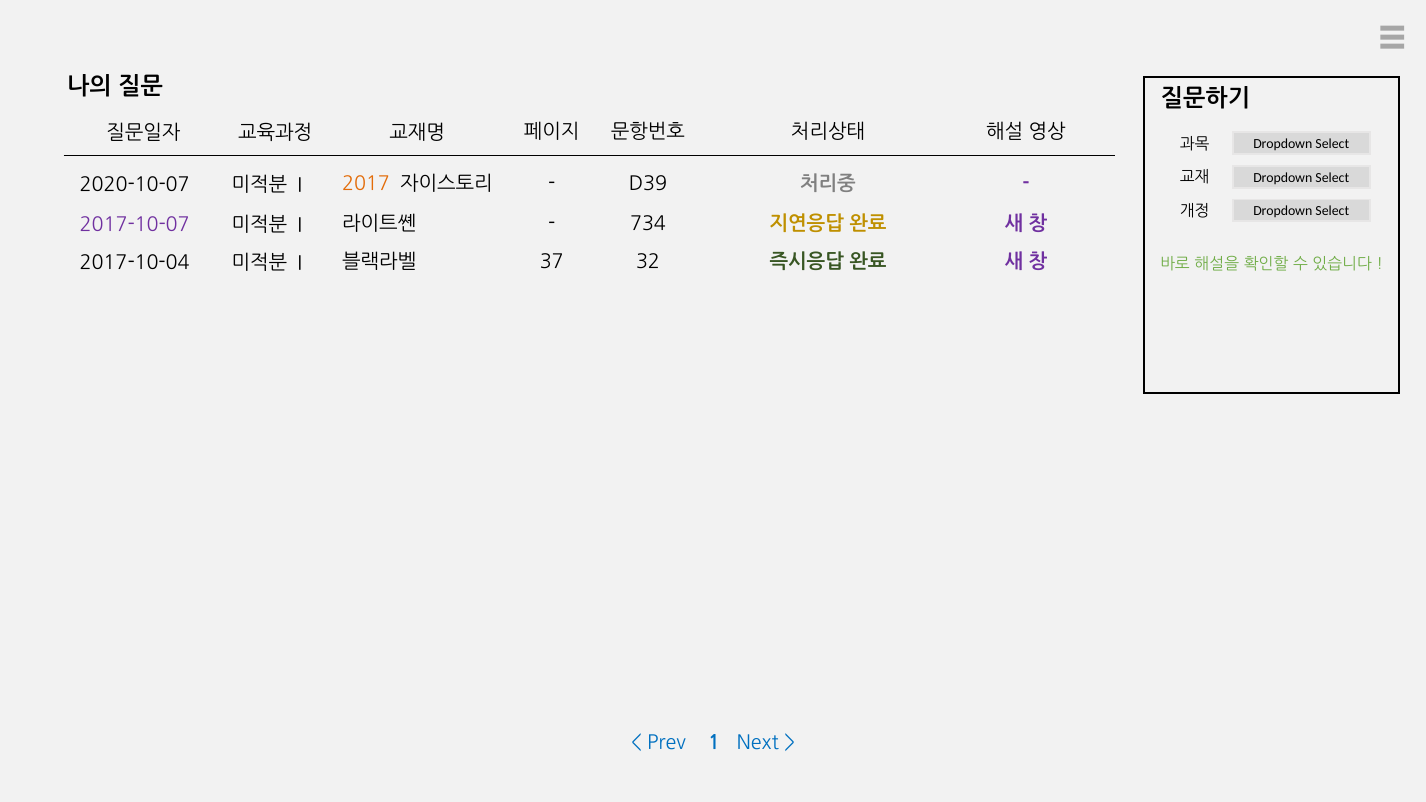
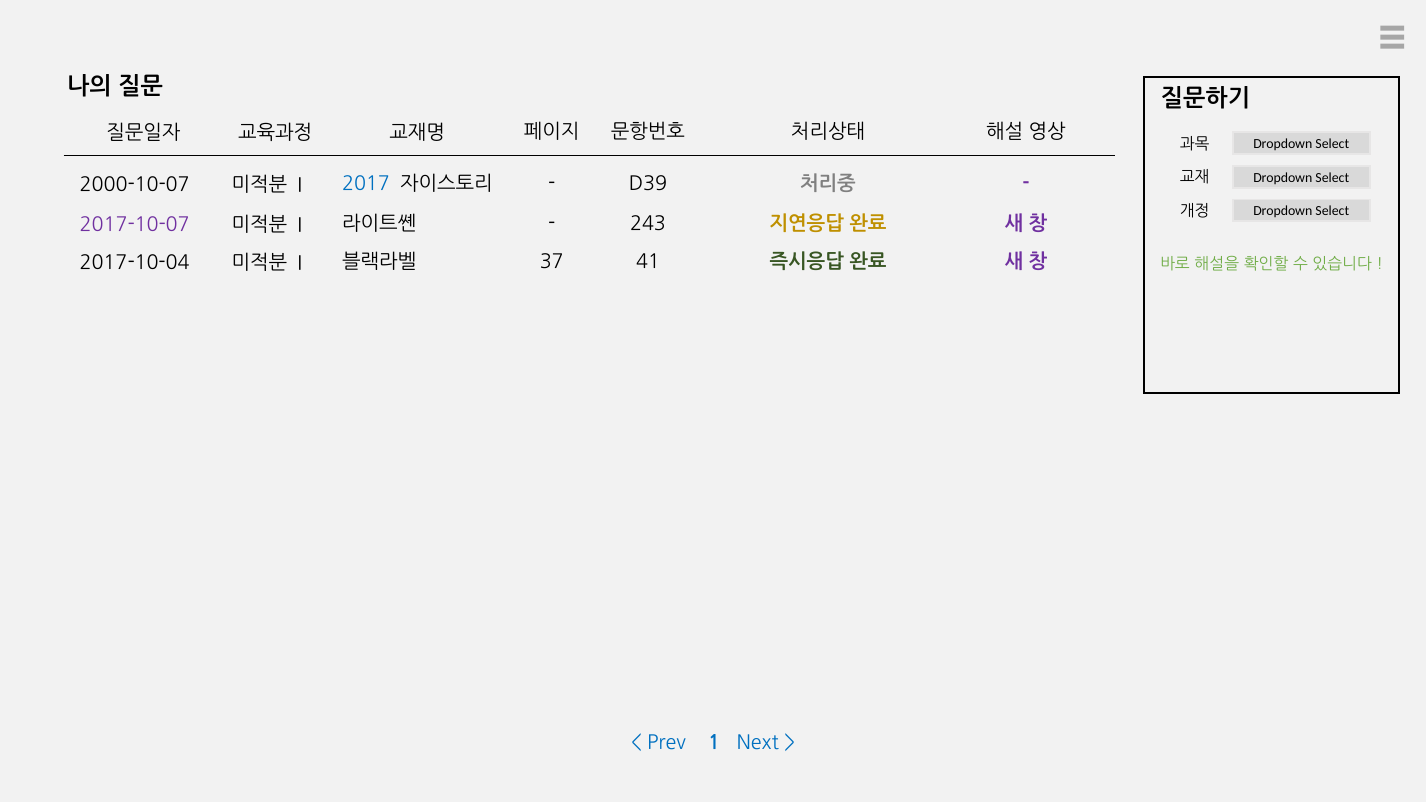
2017 colour: orange -> blue (366, 184)
2020-10-07: 2020-10-07 -> 2000-10-07 (135, 185)
734: 734 -> 243 (648, 224)
32: 32 -> 41 (648, 262)
